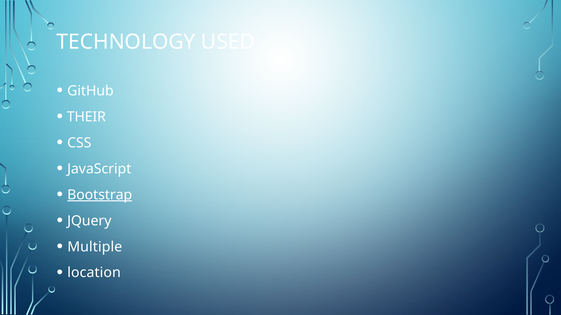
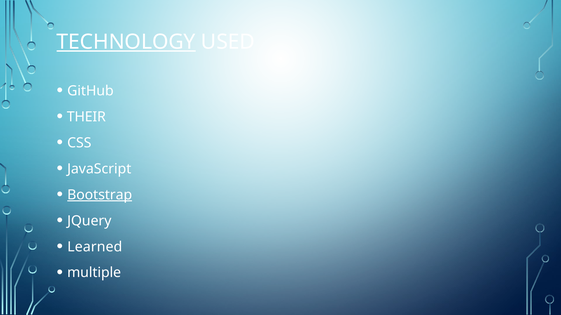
TECHNOLOGY underline: none -> present (126, 42)
Multiple: Multiple -> Learned (95, 247)
location: location -> multiple (94, 273)
